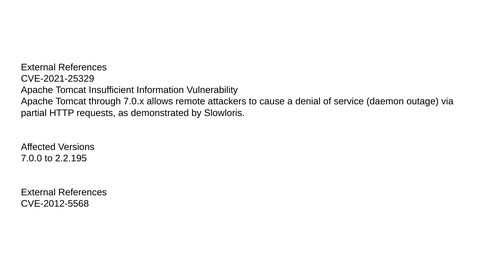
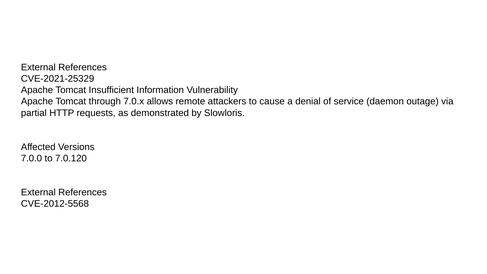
2.2.195: 2.2.195 -> 7.0.120 (71, 158)
